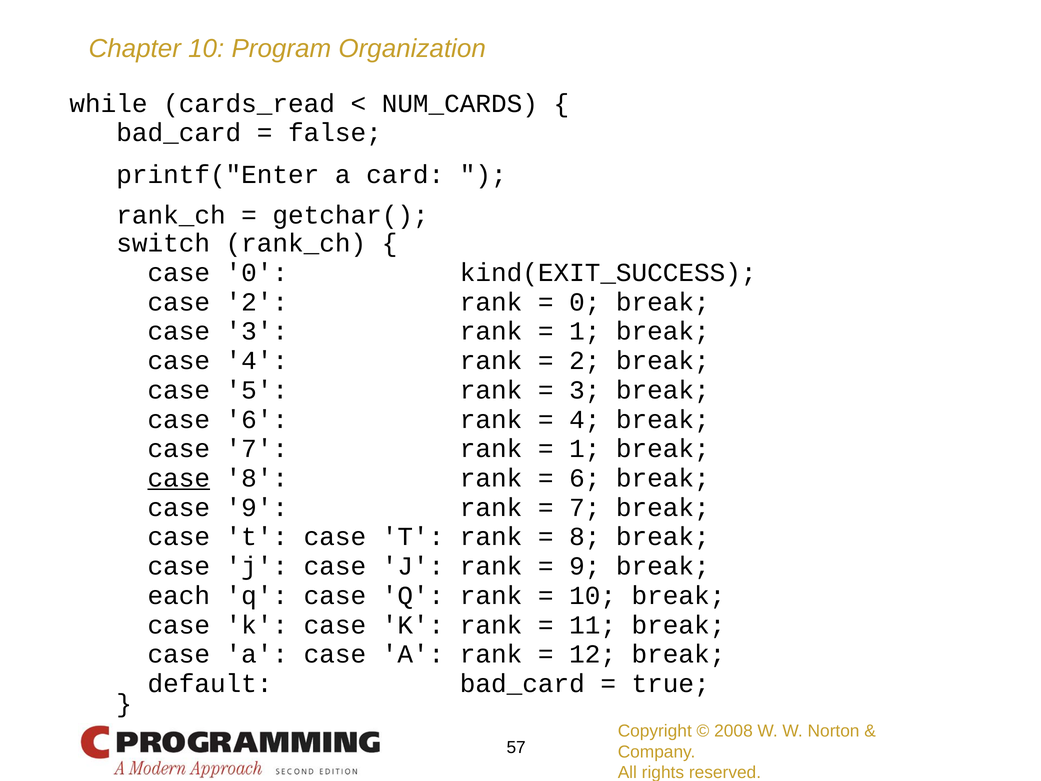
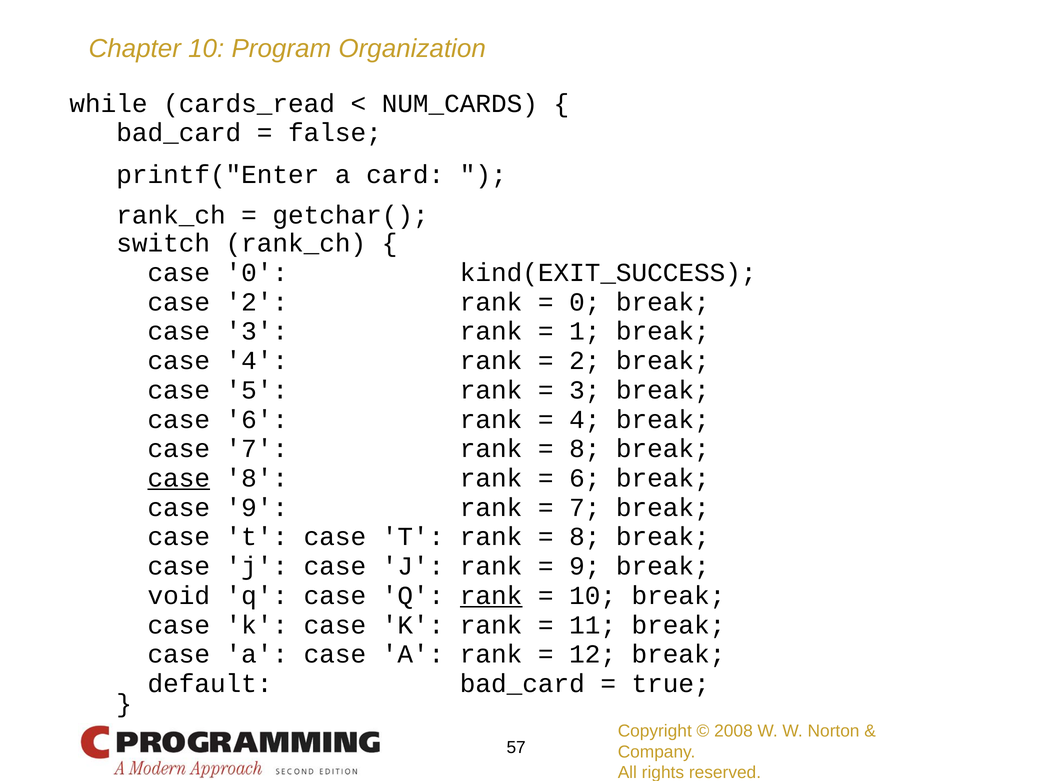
1: 1 -> 8 (585, 449)
each: each -> void (179, 595)
rank underline: none -> present (491, 595)
